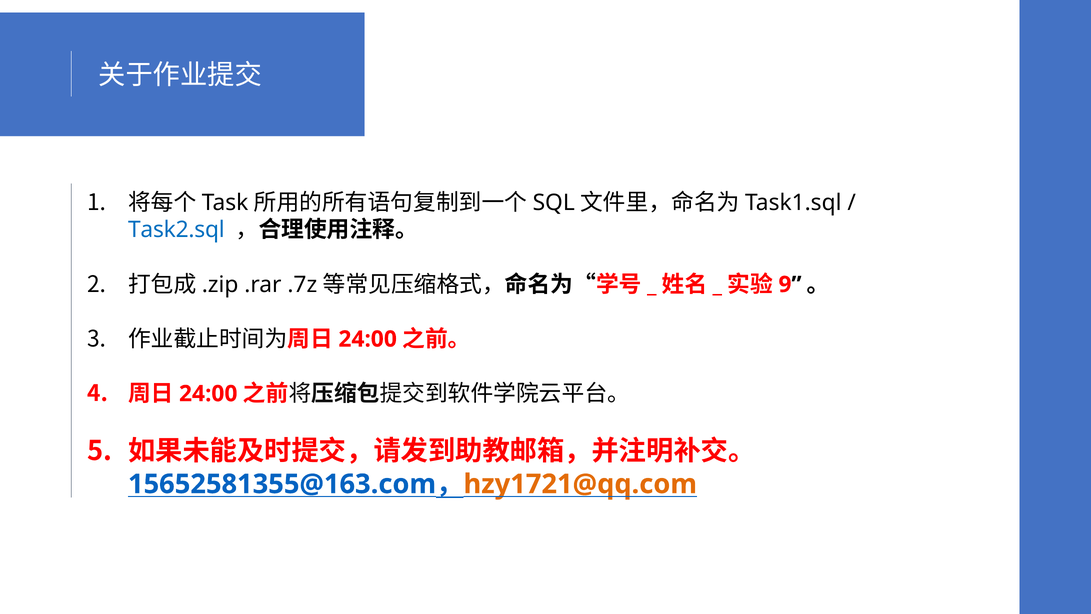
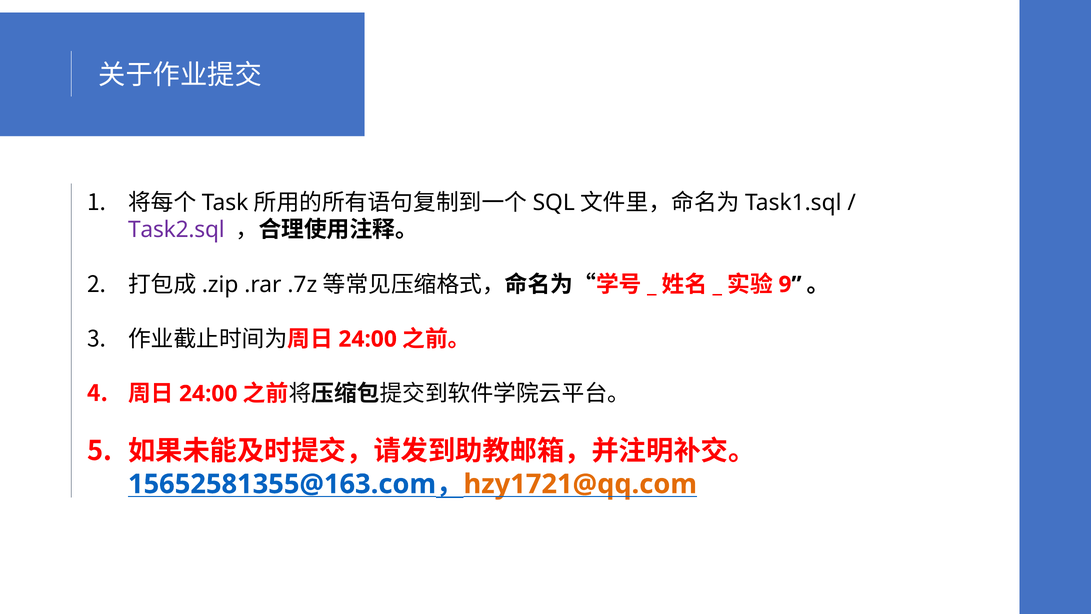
Task2.sql colour: blue -> purple (176, 230)
